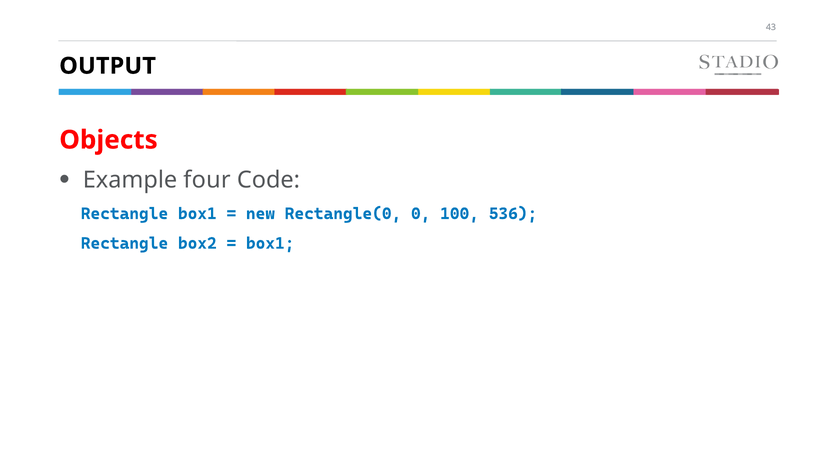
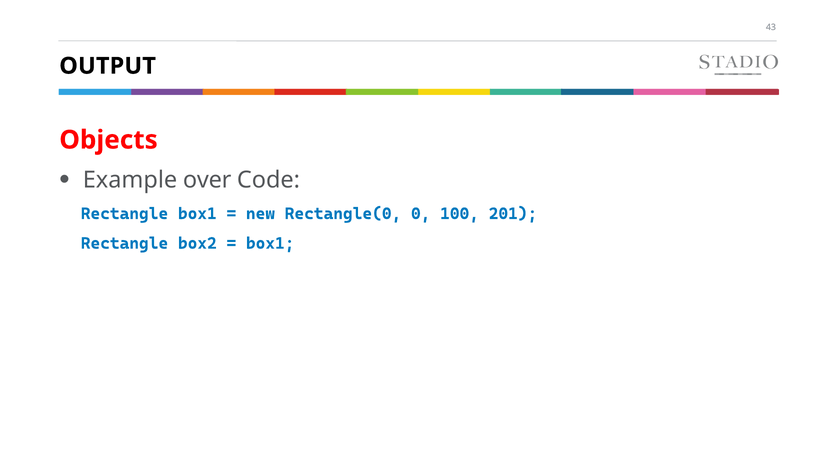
four: four -> over (207, 180)
536: 536 -> 201 (513, 214)
